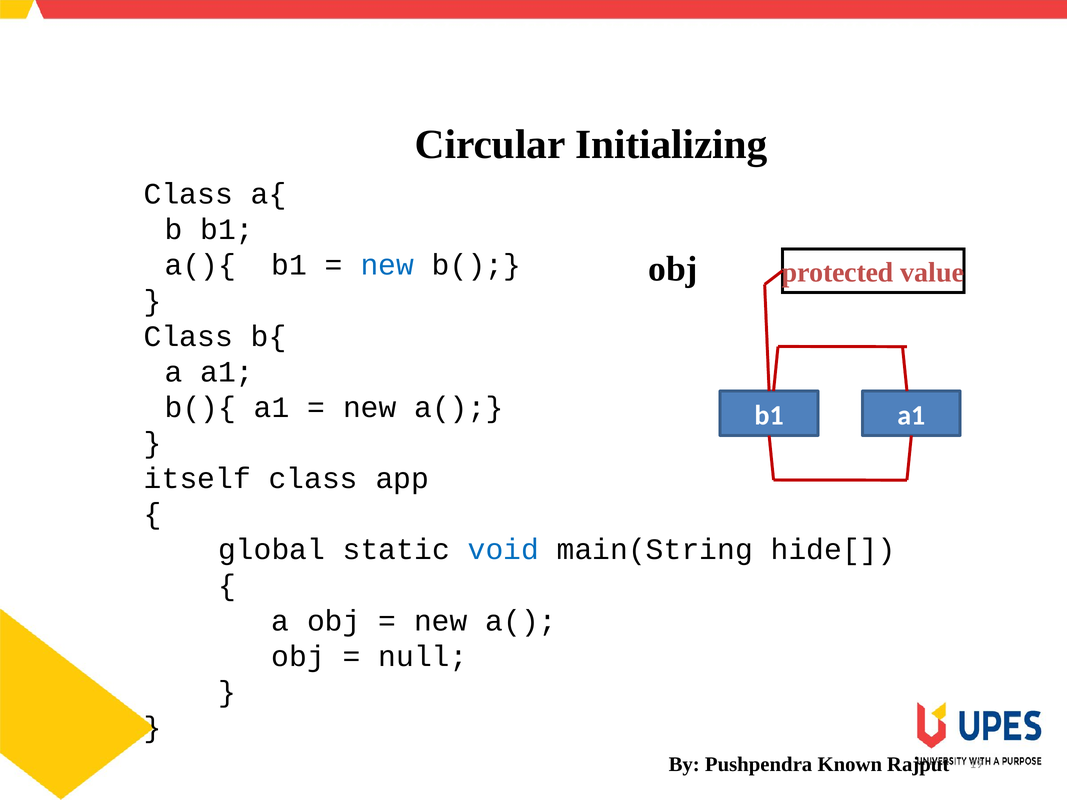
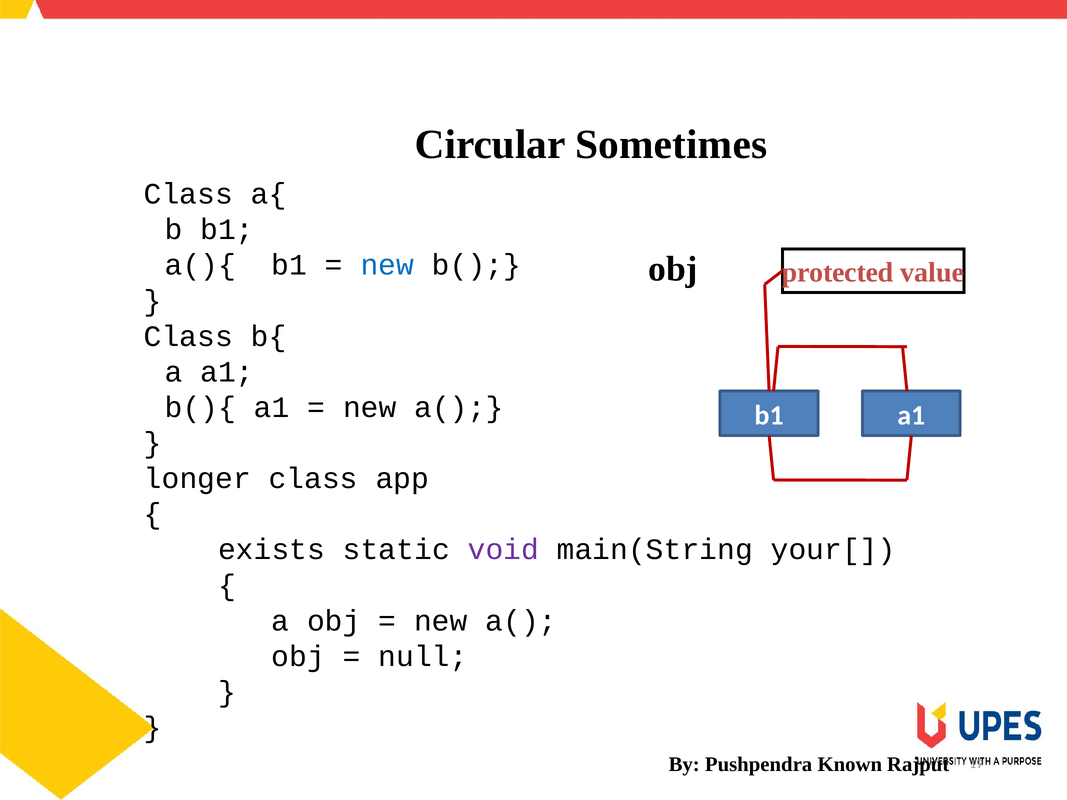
Initializing: Initializing -> Sometimes (671, 145)
itself: itself -> longer (197, 479)
global: global -> exists (272, 550)
void colour: blue -> purple (503, 550)
hide[: hide[ -> your[ (833, 550)
